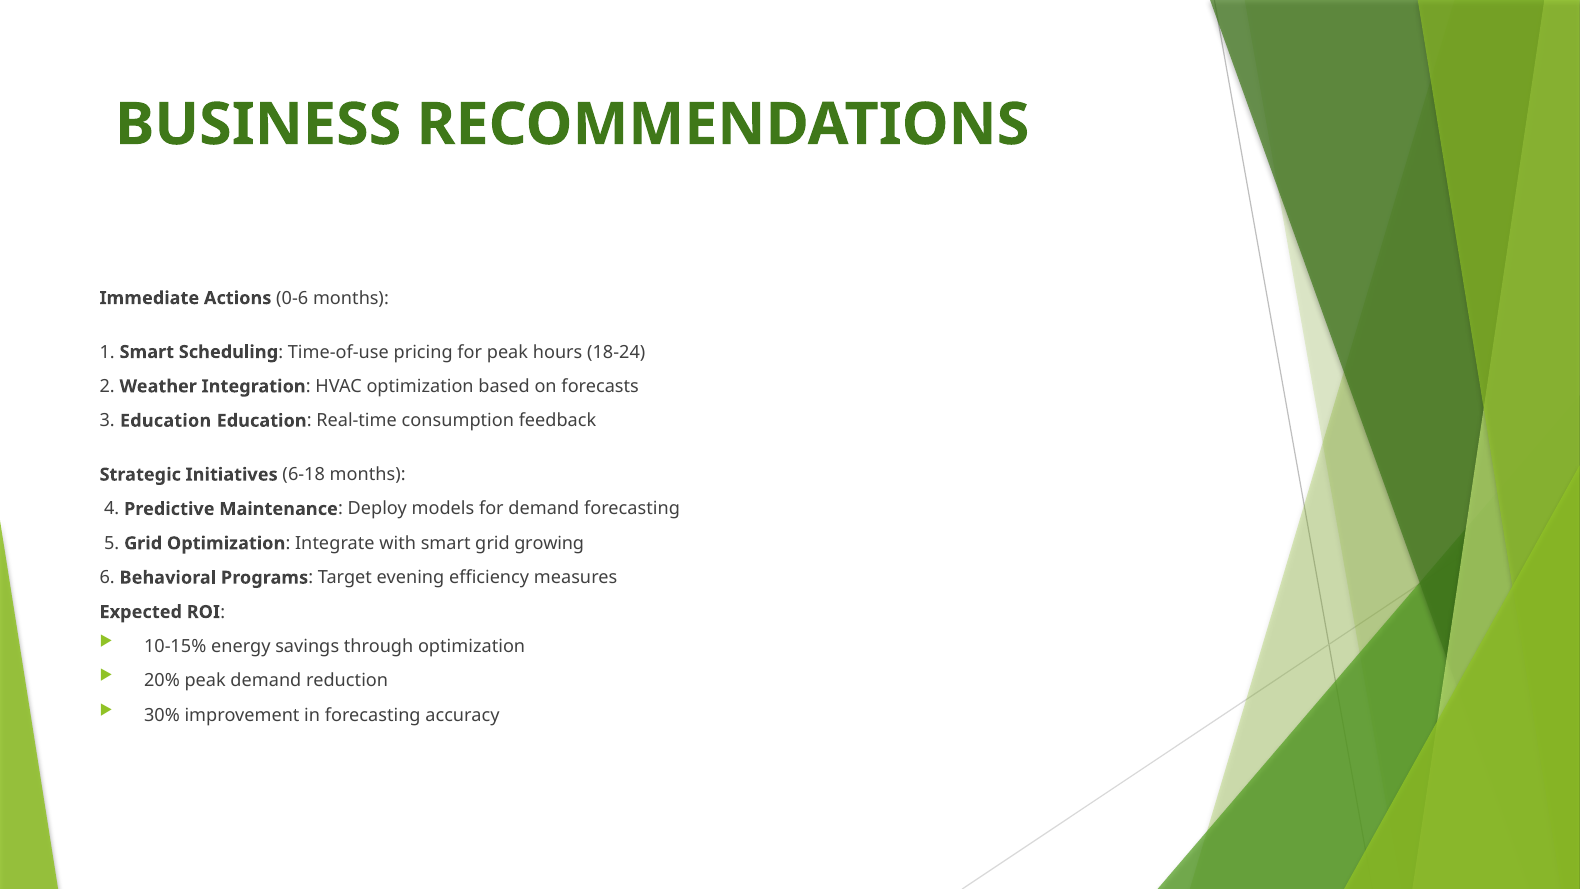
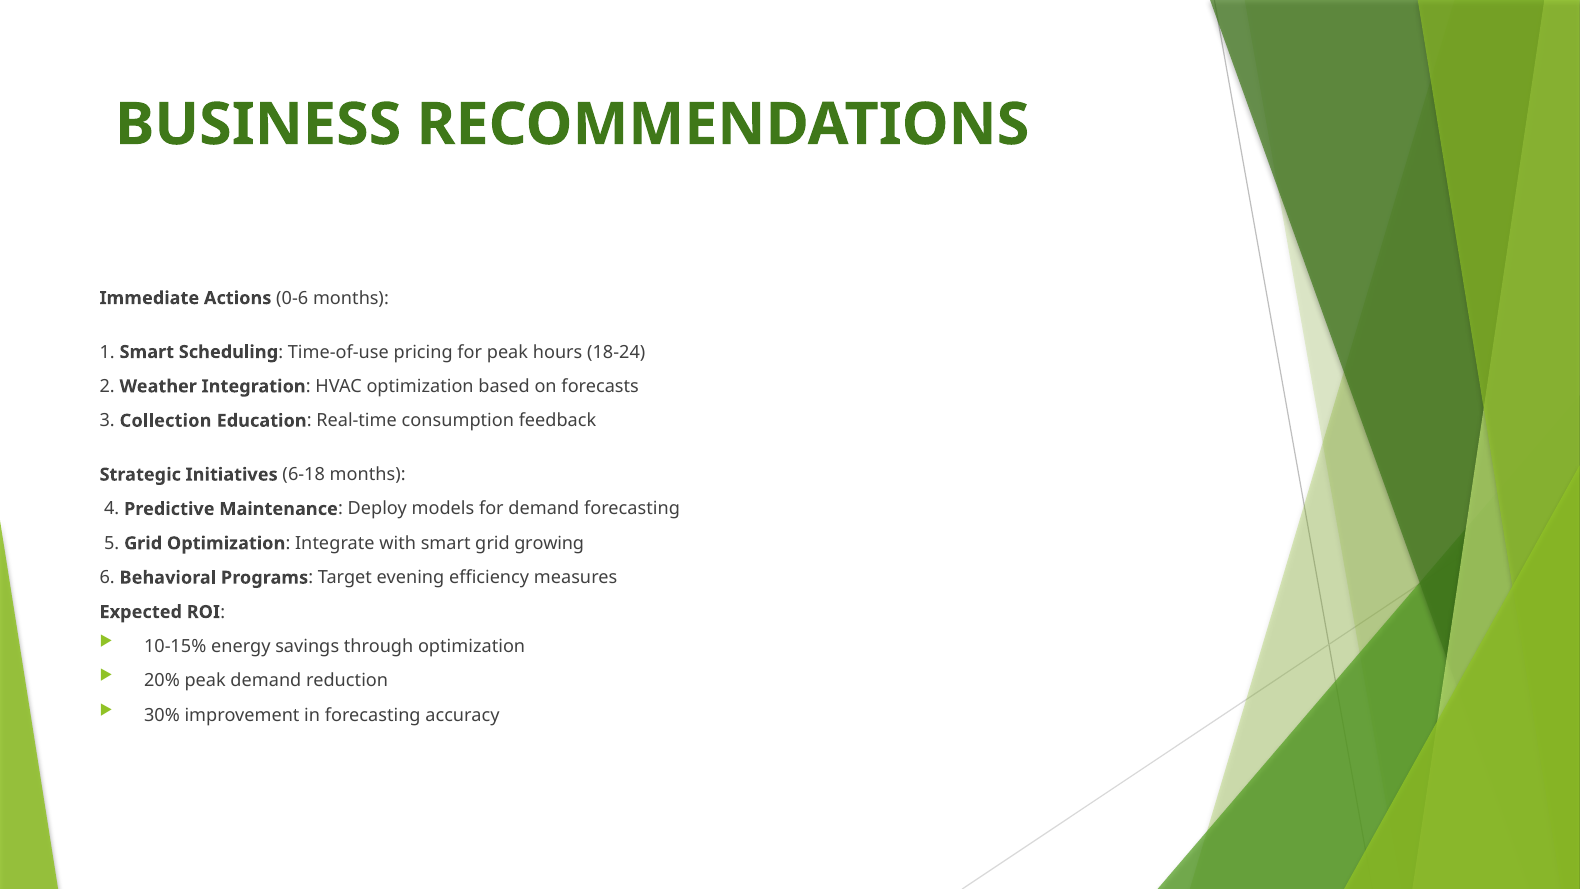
3 Education: Education -> Collection (166, 421)
